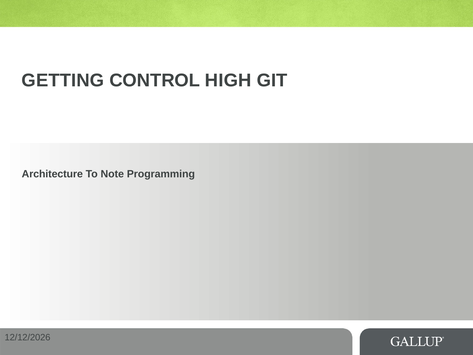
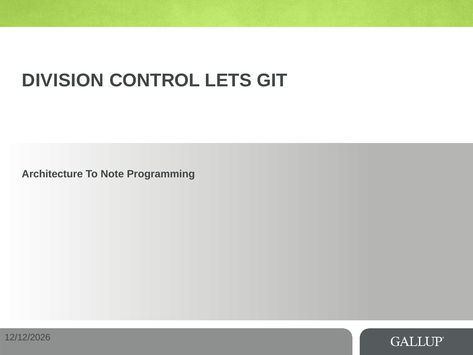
GETTING: GETTING -> DIVISION (63, 80)
HIGH: HIGH -> LETS (228, 80)
